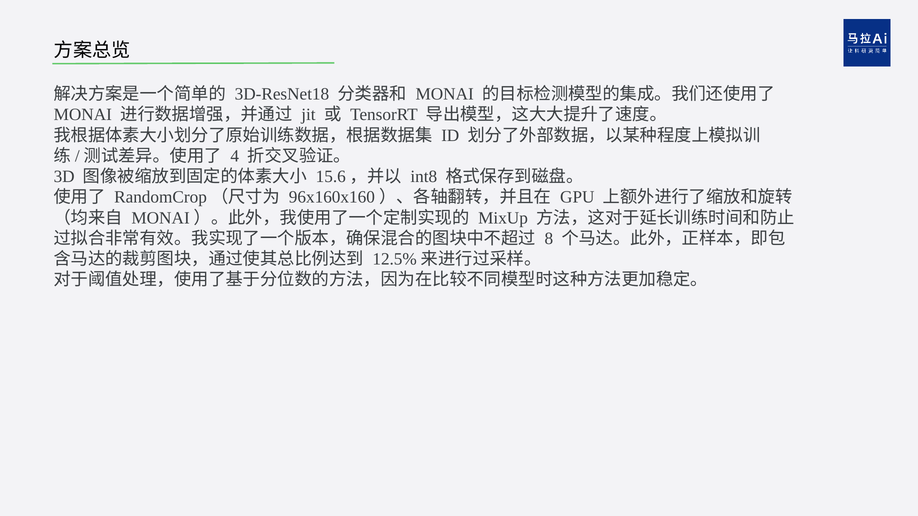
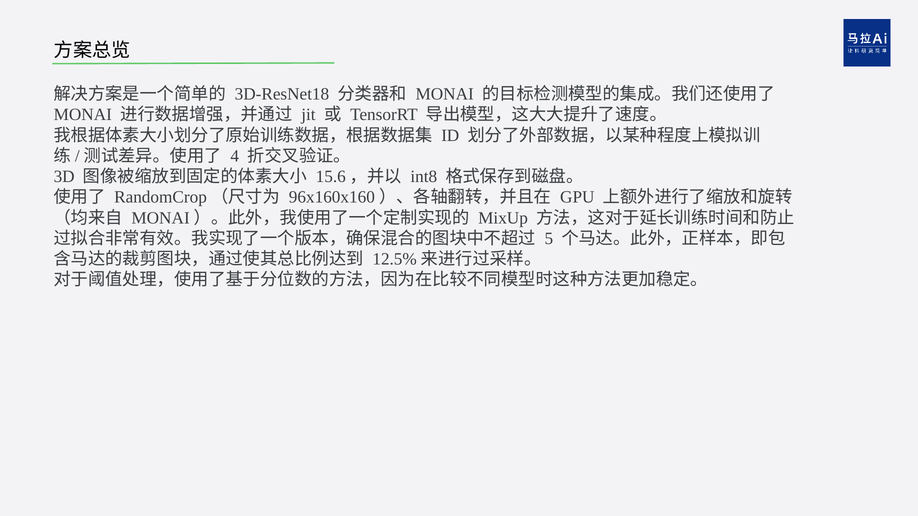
8: 8 -> 5 (549, 239)
